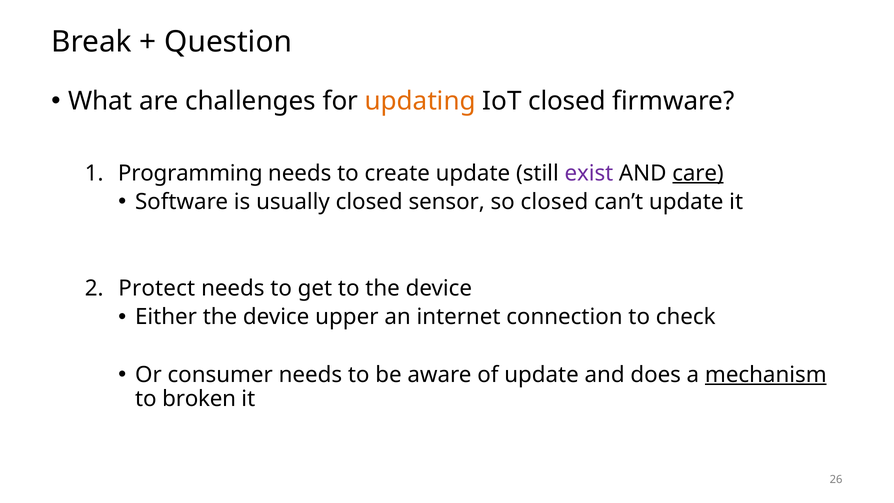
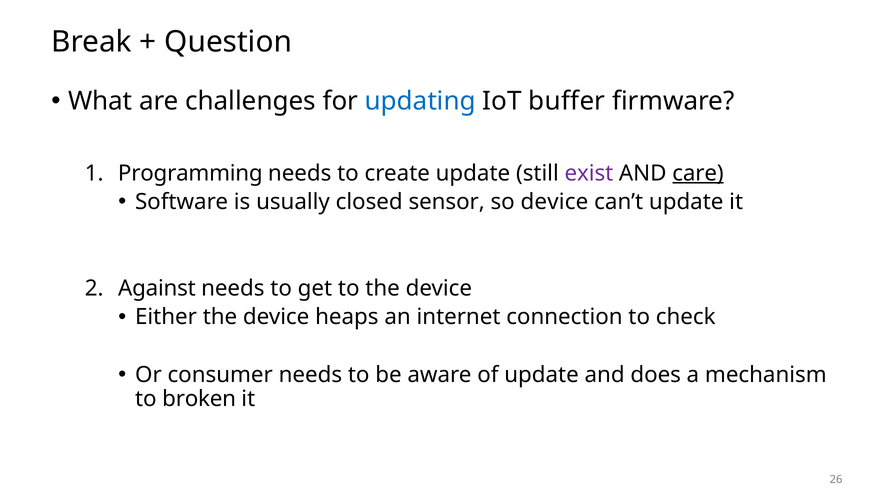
updating colour: orange -> blue (420, 101)
IoT closed: closed -> buffer (567, 101)
so closed: closed -> device (554, 202)
Protect: Protect -> Against (157, 288)
upper: upper -> heaps (347, 317)
mechanism underline: present -> none (766, 375)
